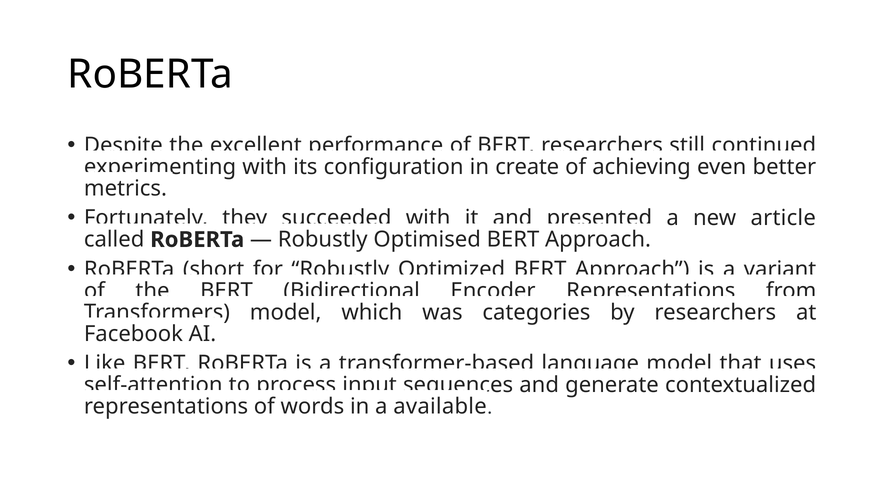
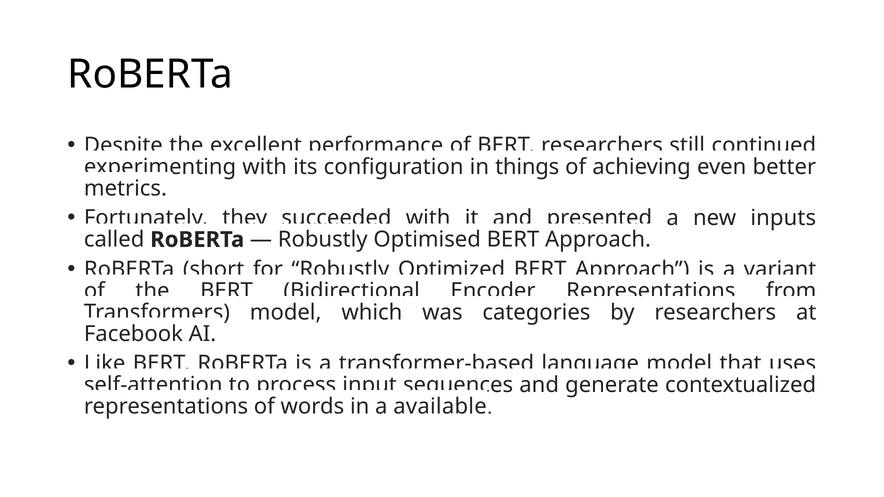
create: create -> things (527, 167)
article: article -> inputs (783, 218)
